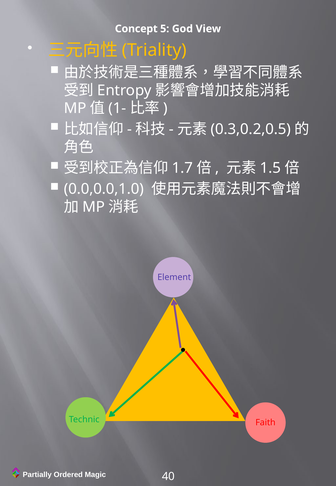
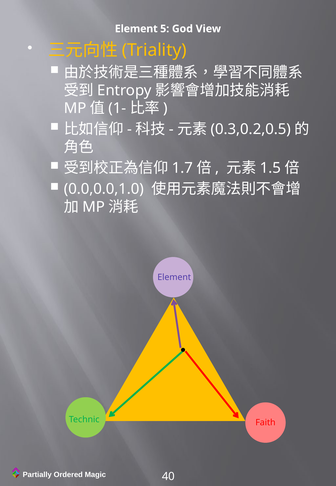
Concept: Concept -> Element (136, 29)
